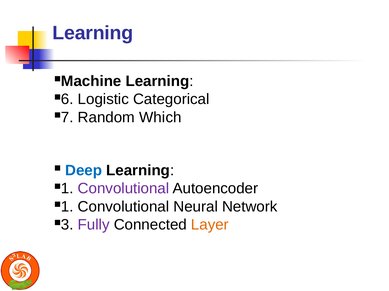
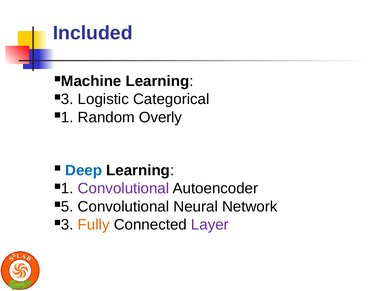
Learning: Learning -> Included (93, 33)
6: 6 -> 3 (67, 100)
7: 7 -> 1 (67, 118)
Which: Which -> Overly (160, 118)
1: 1 -> 5 (67, 207)
Fully colour: purple -> orange (94, 225)
Layer colour: orange -> purple (210, 225)
